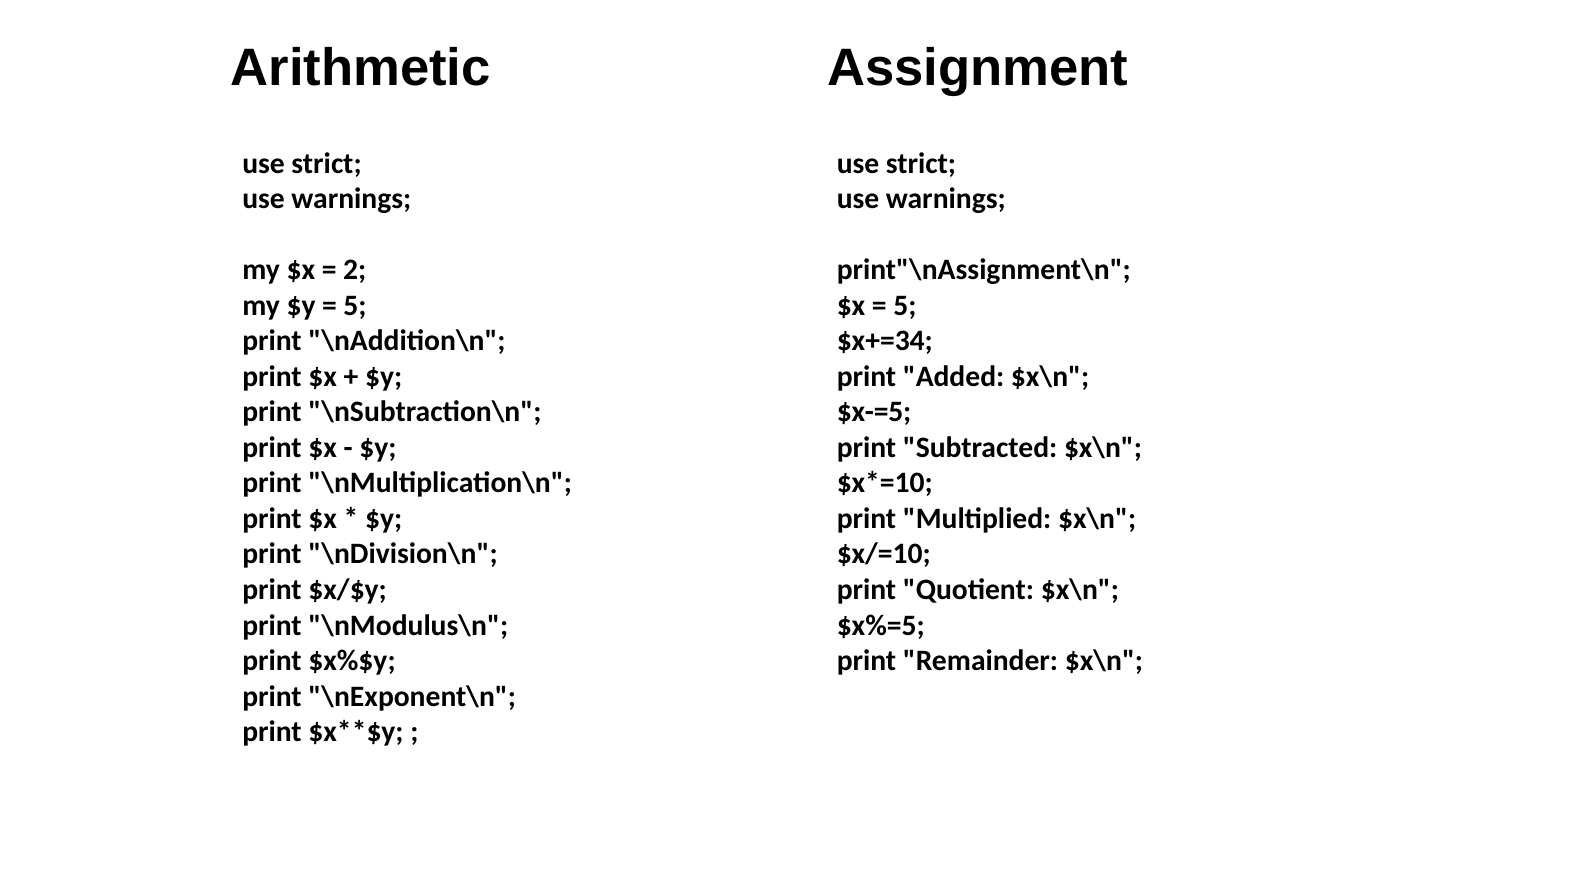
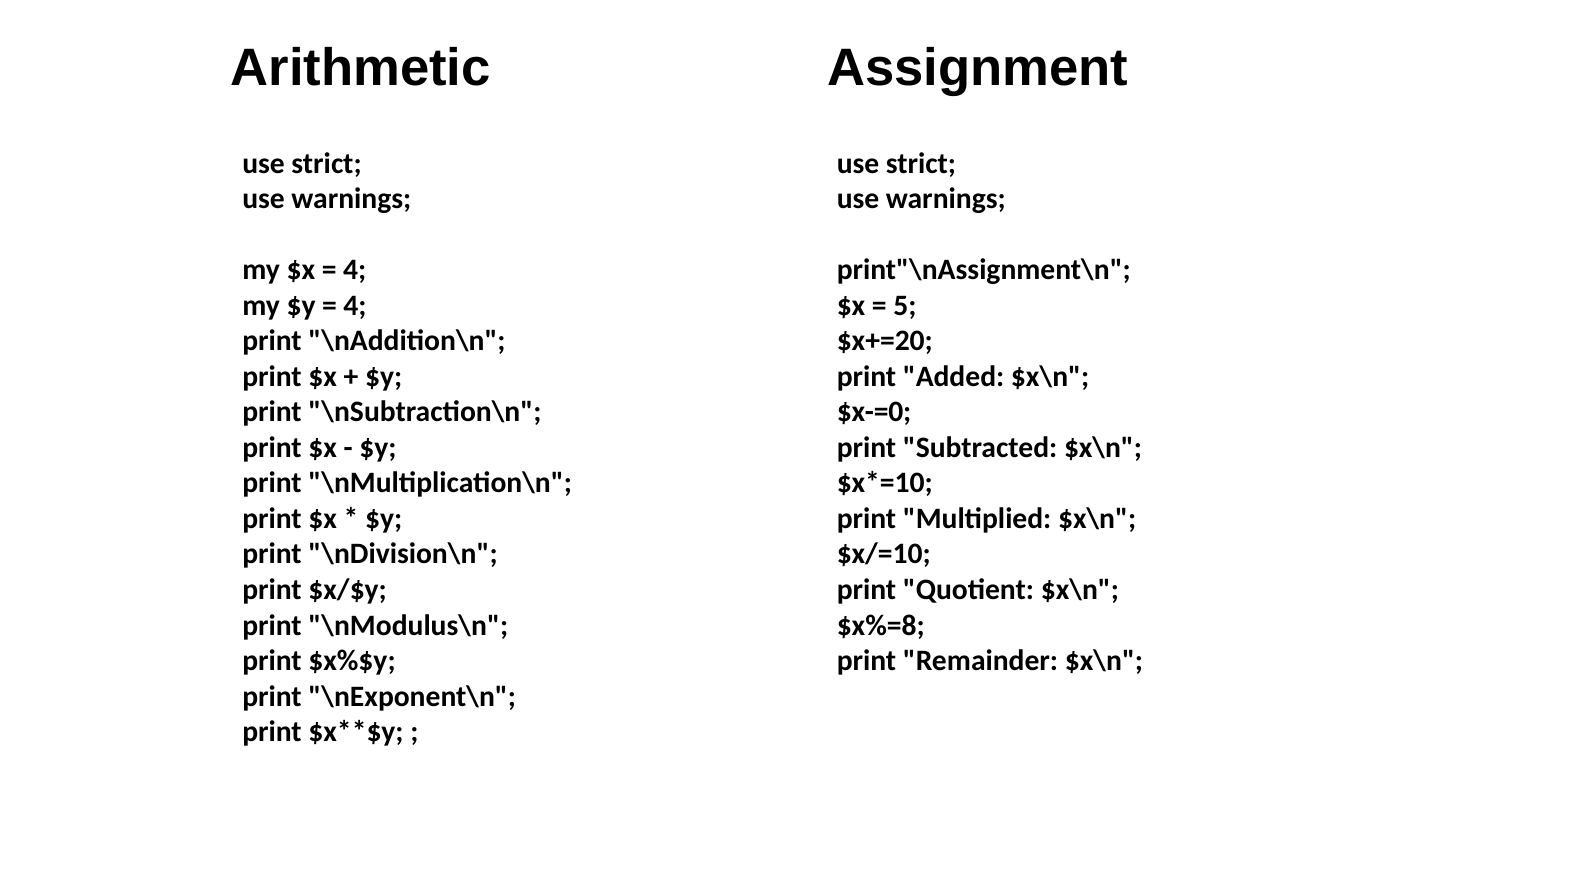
2: 2 -> 4 (355, 270)
5: 5 -> 4 (355, 306)
$x+=34: $x+=34 -> $x+=20 (885, 341)
$x-=5: $x-=5 -> $x-=0 (874, 412)
$x%=5: $x%=5 -> $x%=8 (881, 625)
